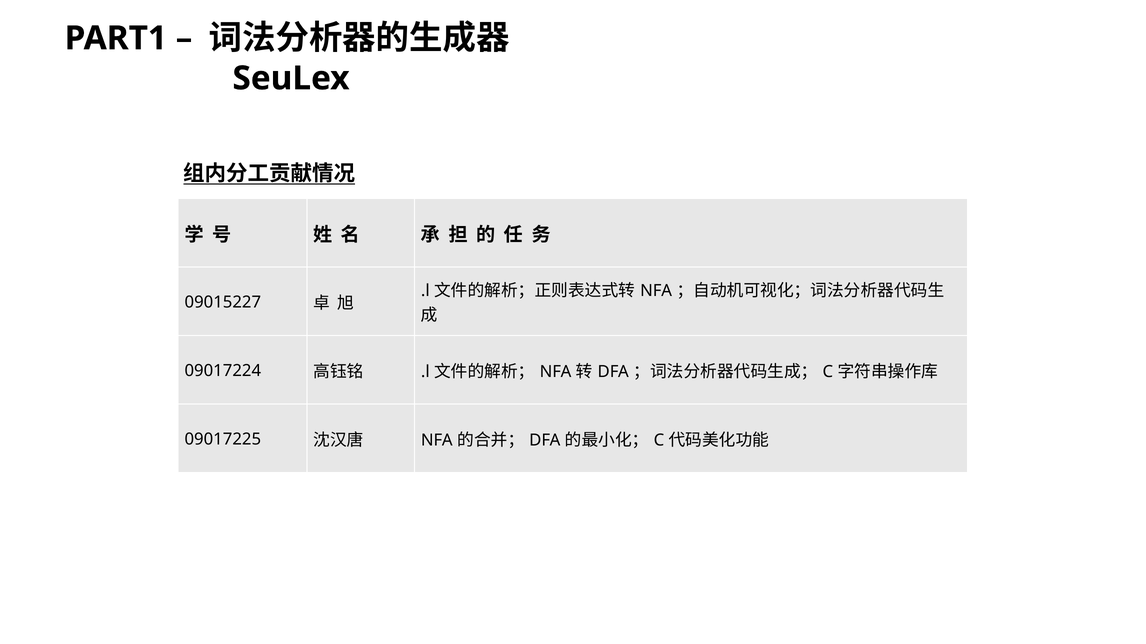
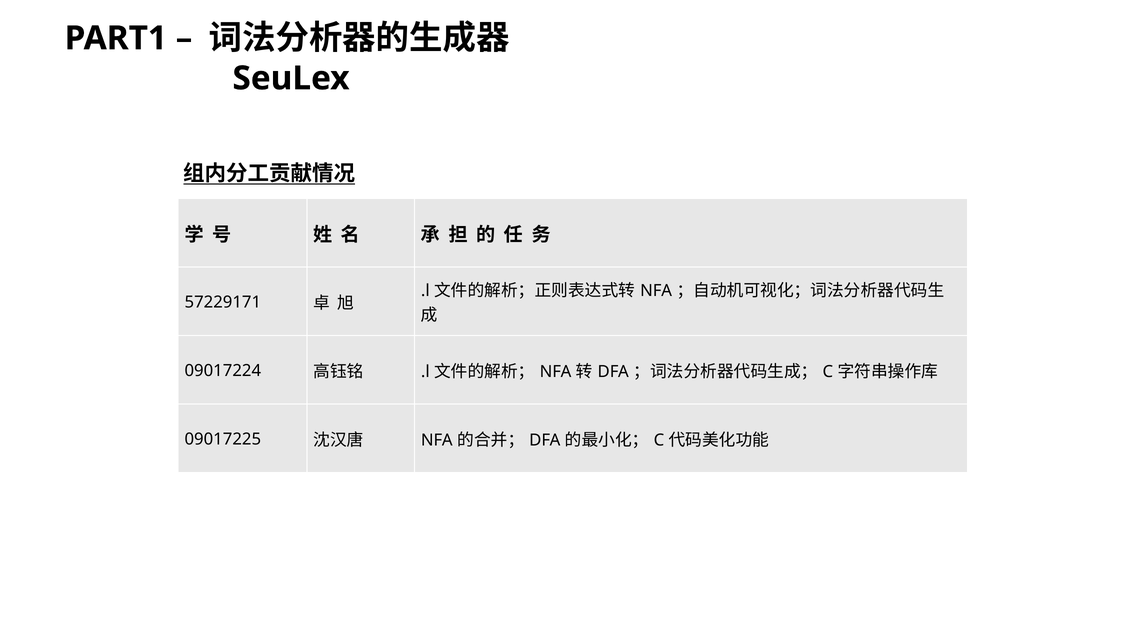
09015227: 09015227 -> 57229171 (223, 303)
